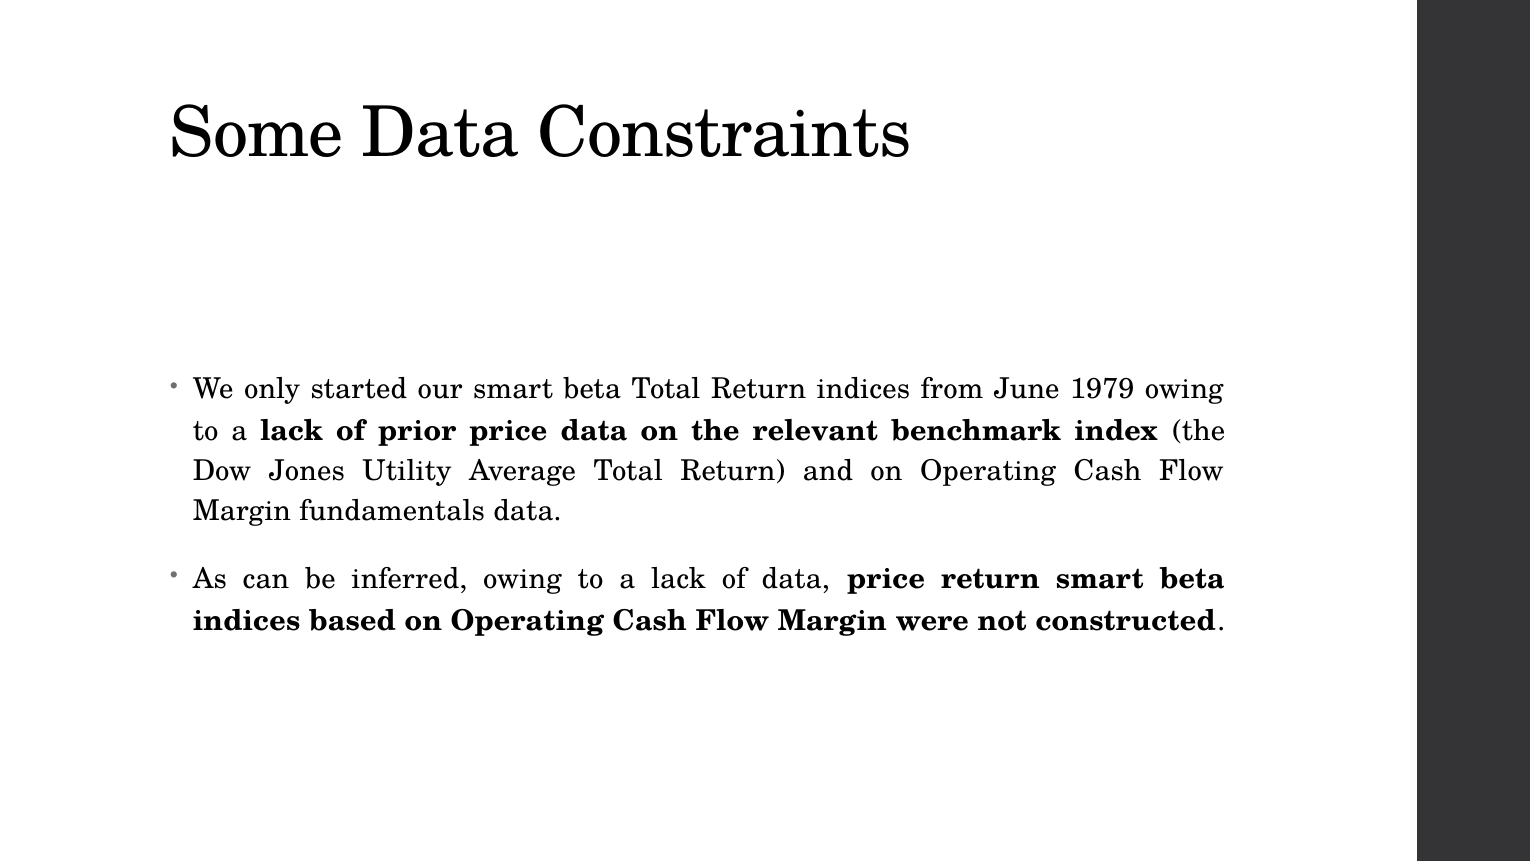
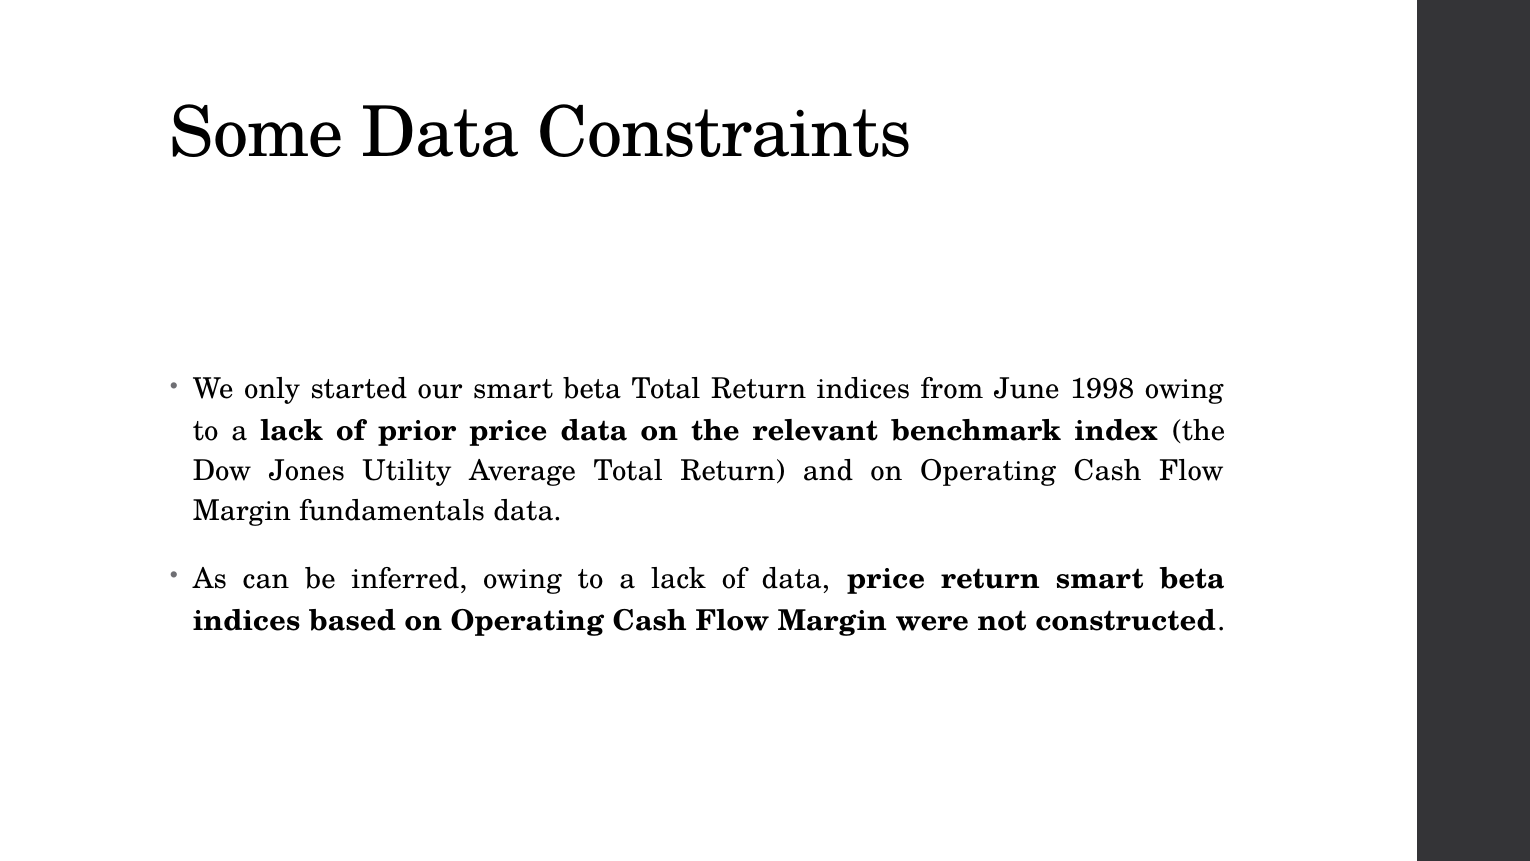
1979: 1979 -> 1998 (1102, 389)
